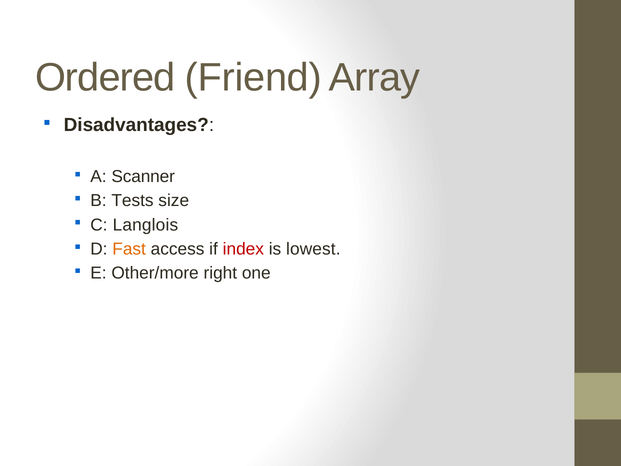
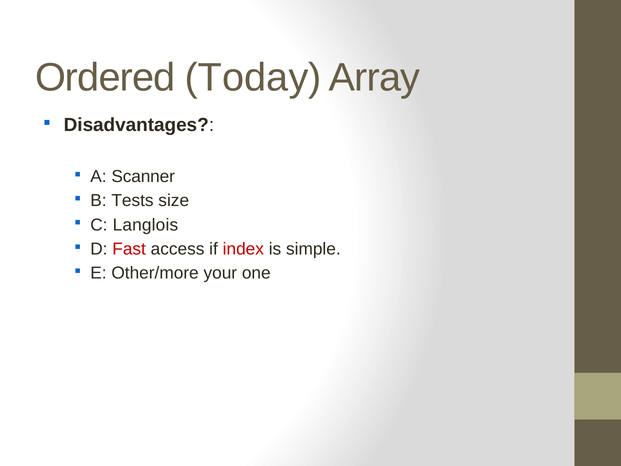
Friend: Friend -> Today (253, 78)
Fast colour: orange -> red (129, 249)
lowest: lowest -> simple (313, 249)
right: right -> your (220, 273)
